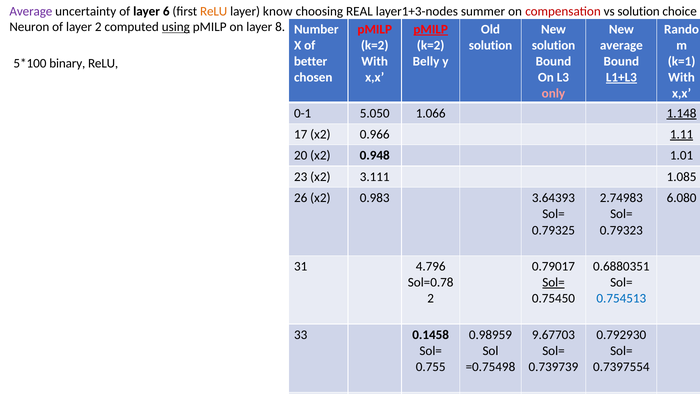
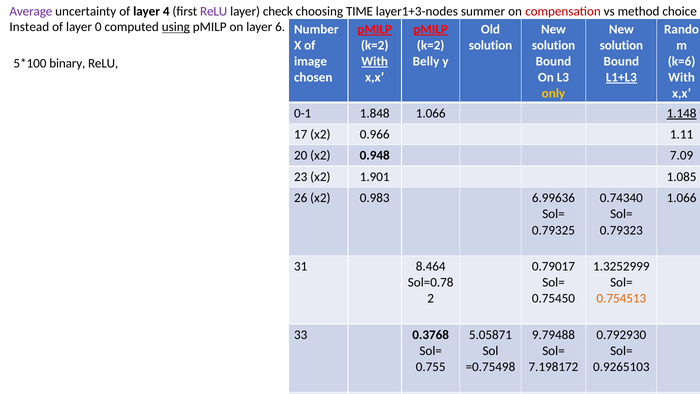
layer 6: 6 -> 4 (166, 11)
ReLU colour: orange -> purple (214, 11)
know: know -> check (278, 11)
REAL: REAL -> TIME (360, 11)
vs solution: solution -> method (639, 11)
Neuron: Neuron -> Instead (29, 27)
layer 2: 2 -> 0 (98, 27)
layer 8: 8 -> 6 (280, 27)
pMILP underline: none -> present (375, 29)
average: average -> solution (621, 45)
better: better -> image (311, 61)
With underline: none -> present (375, 61)
k=1: k=1 -> k=6 (682, 61)
only colour: pink -> yellow (553, 93)
5.050: 5.050 -> 1.848 (375, 113)
1.11 underline: present -> none (682, 134)
1.01: 1.01 -> 7.09 (682, 155)
3.111: 3.111 -> 1.901 (375, 177)
3.64393: 3.64393 -> 6.99636 (553, 198)
2.74983: 2.74983 -> 0.74340 (621, 198)
6.080: 6.080 -> 1.066 (682, 198)
4.796: 4.796 -> 8.464 (431, 266)
0.6880351: 0.6880351 -> 1.3252999 (621, 266)
Sol= underline: present -> none (553, 282)
0.754513 colour: blue -> orange (621, 298)
0.1458: 0.1458 -> 0.3768 (431, 335)
0.98959: 0.98959 -> 5.05871 (490, 335)
9.67703: 9.67703 -> 9.79488 (553, 335)
0.739739: 0.739739 -> 7.198172 (553, 367)
0.7397554: 0.7397554 -> 0.9265103 (621, 367)
